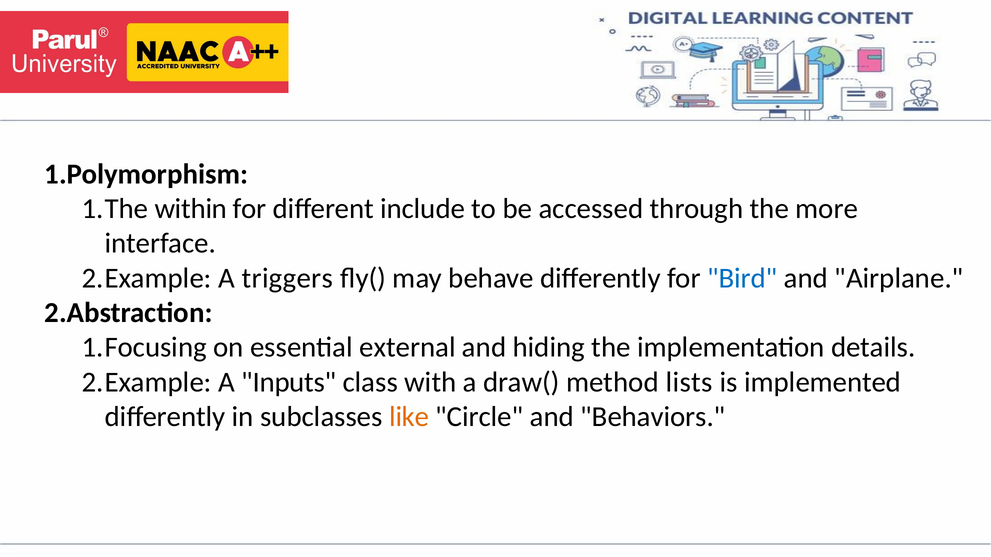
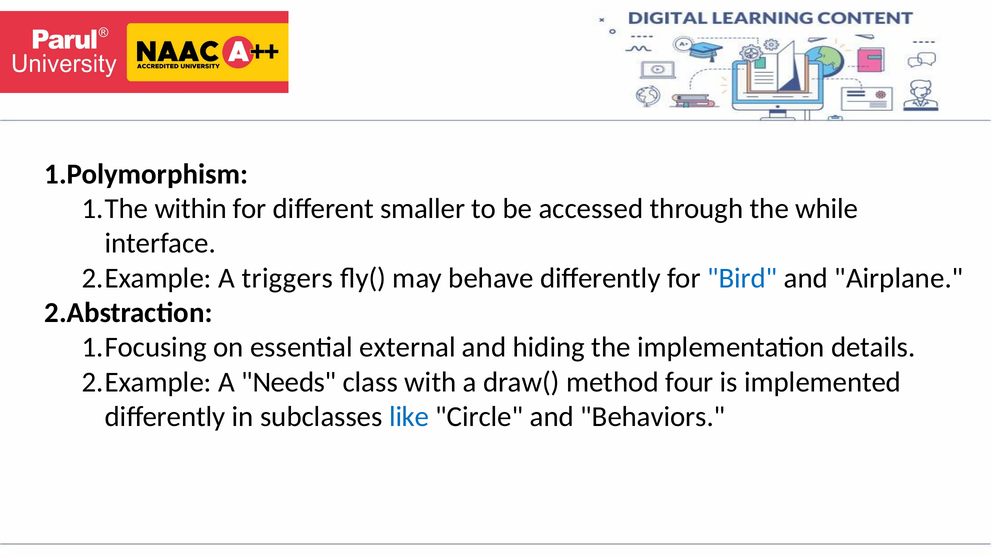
include: include -> smaller (423, 209)
more: more -> while (827, 209)
Inputs: Inputs -> Needs (289, 382)
lists: lists -> four (689, 382)
like colour: orange -> blue (409, 417)
